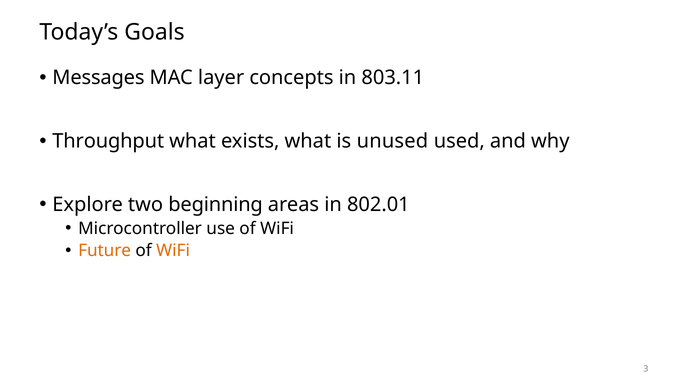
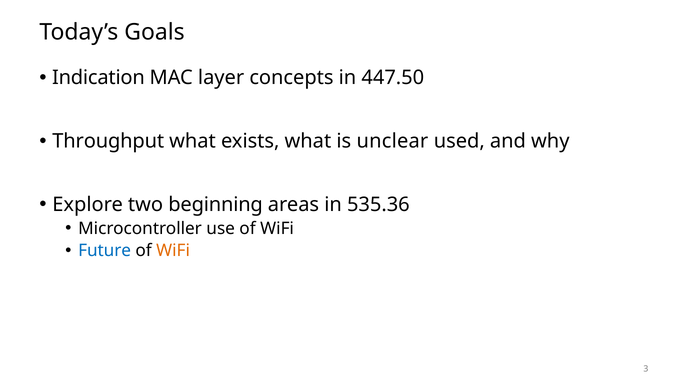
Messages: Messages -> Indication (98, 78)
803.11: 803.11 -> 447.50 (393, 78)
unused: unused -> unclear (392, 141)
802.01: 802.01 -> 535.36 (378, 205)
Future colour: orange -> blue (105, 251)
